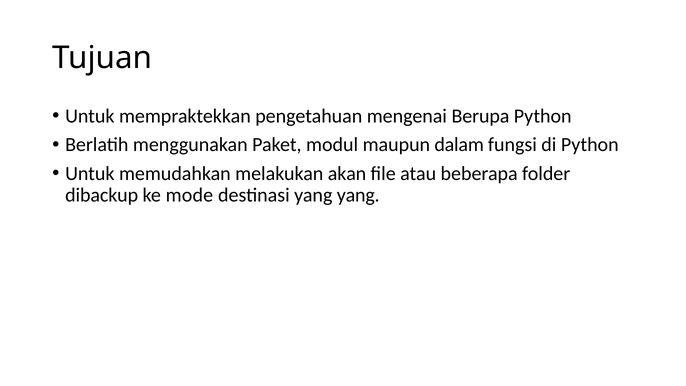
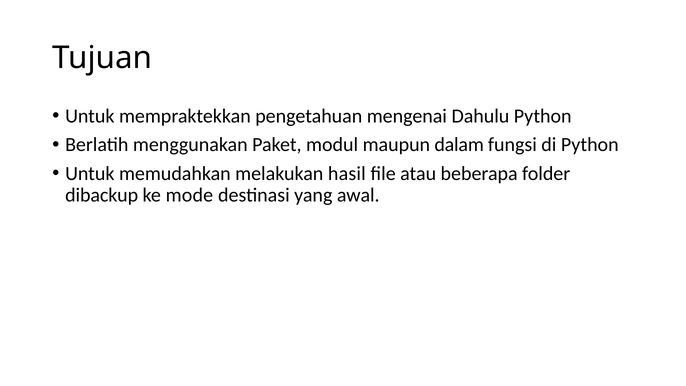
Berupa: Berupa -> Dahulu (480, 116)
akan: akan -> hasil (347, 174)
yang yang: yang -> awal (358, 195)
